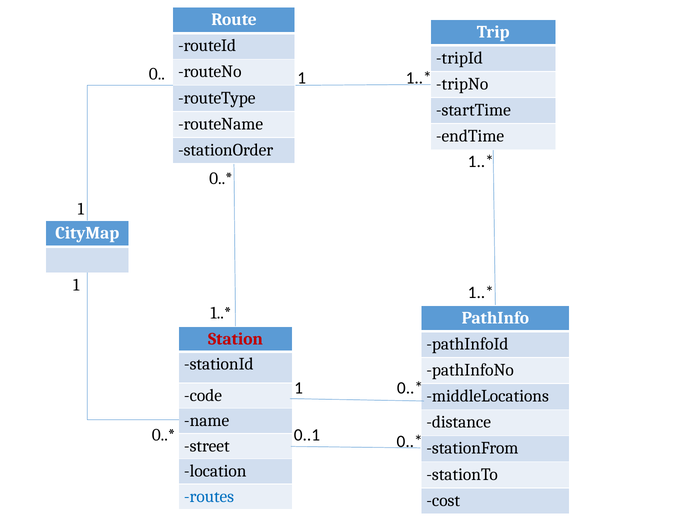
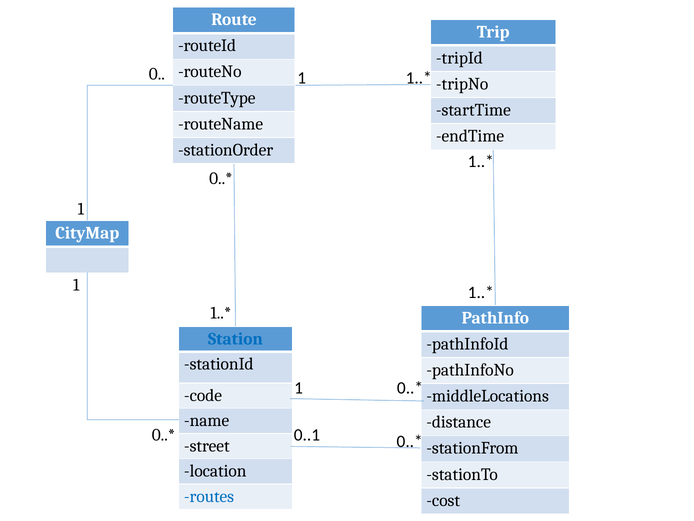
Station colour: red -> blue (235, 339)
